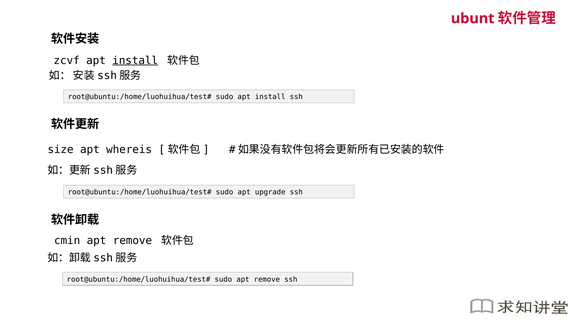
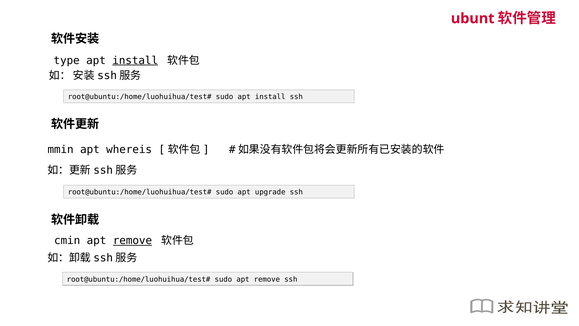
zcvf: zcvf -> type (67, 60)
size: size -> mmin (61, 149)
remove underline: none -> present (132, 241)
